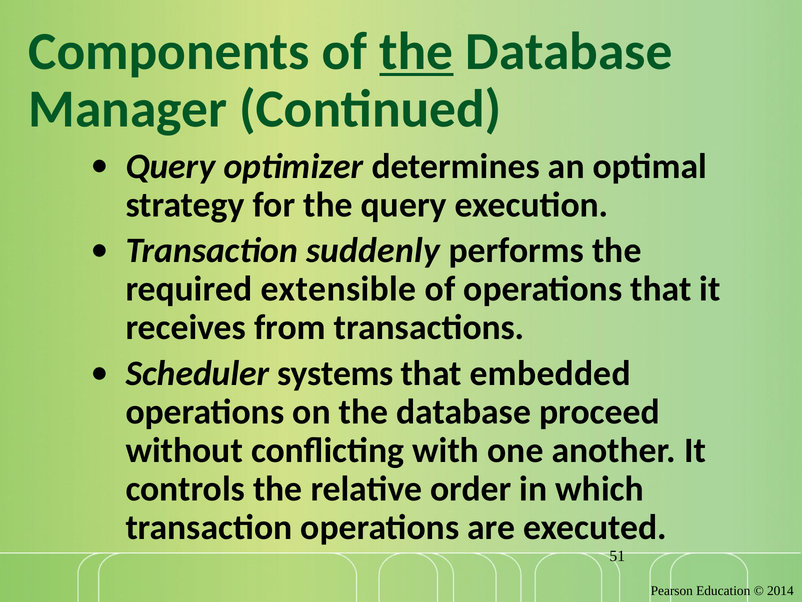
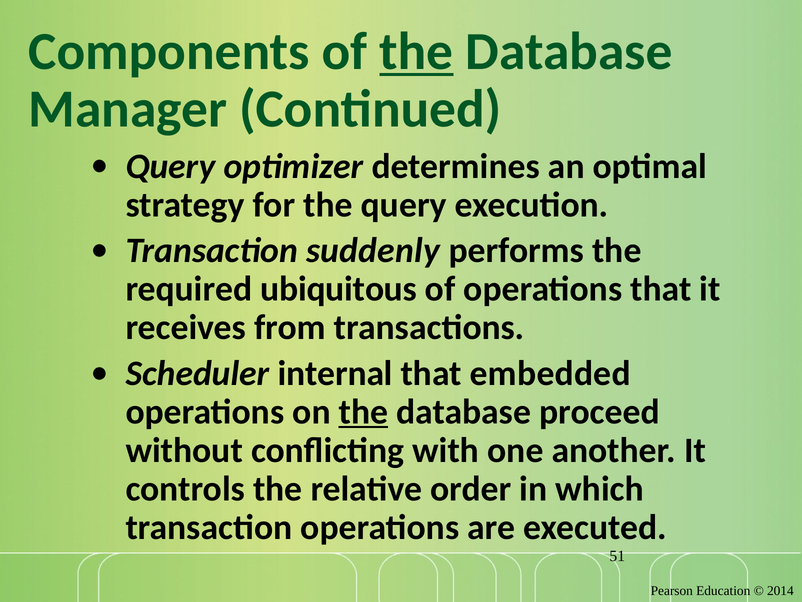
extensible: extensible -> ubiquitous (339, 289)
systems: systems -> internal (335, 373)
the underline: none -> present (363, 411)
